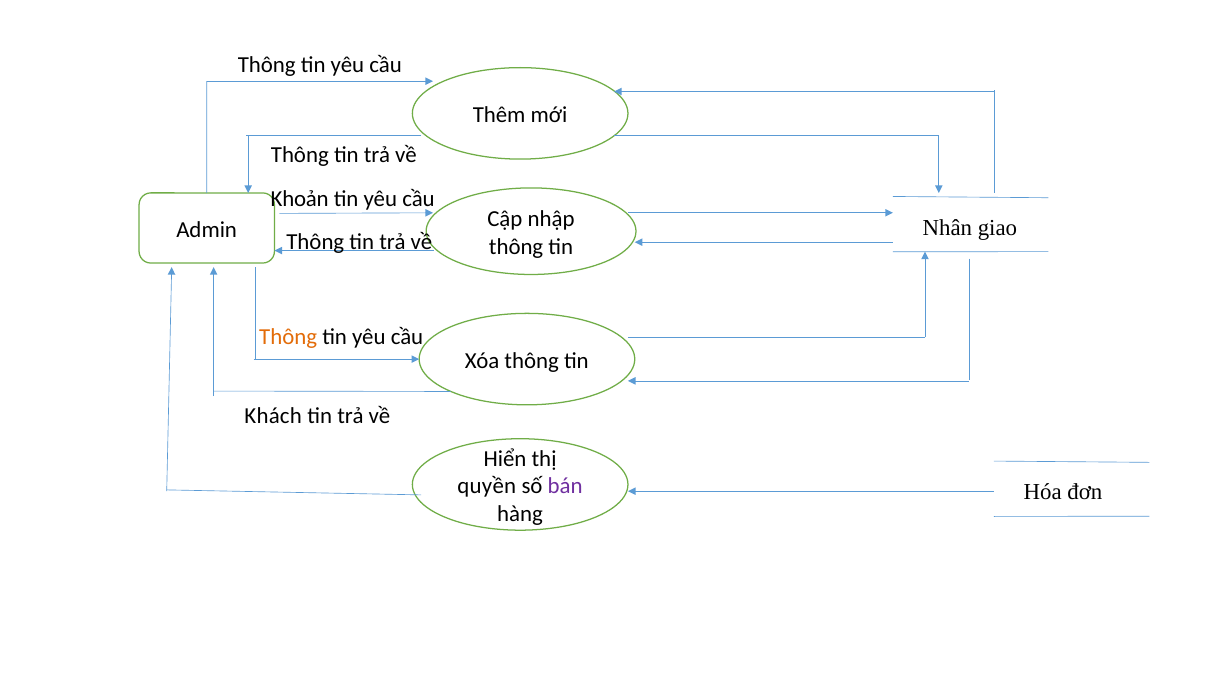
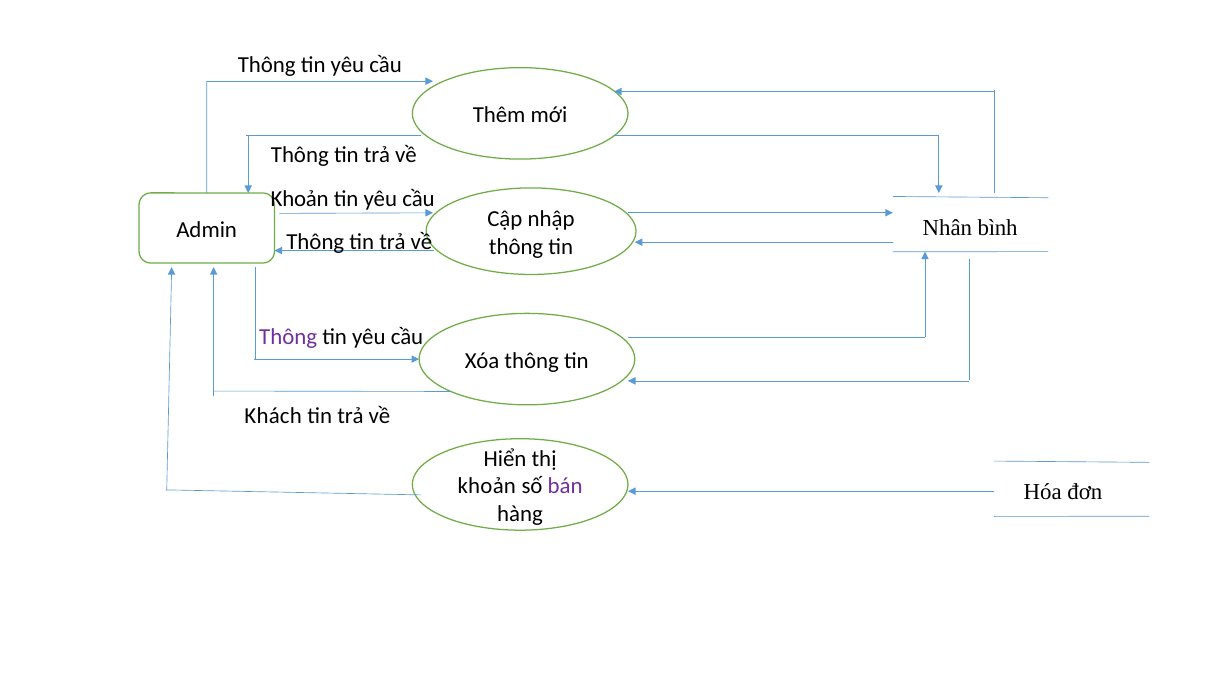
giao: giao -> bình (998, 228)
Thông colour: orange -> purple (288, 337)
quyền: quyền -> khoản (487, 486)
